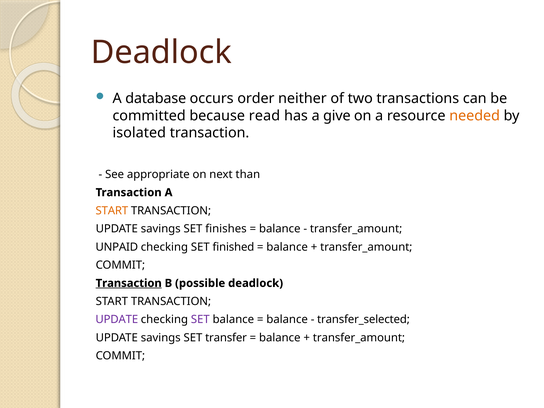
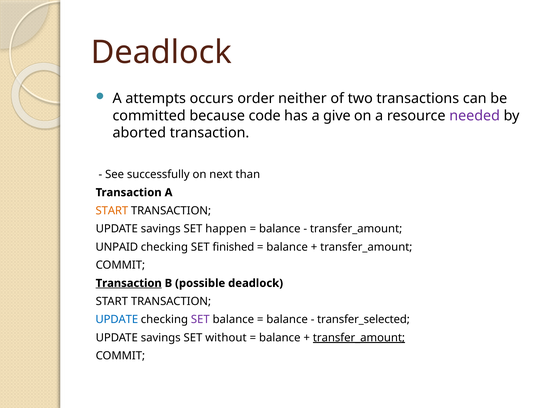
database: database -> attempts (156, 98)
read: read -> code (265, 116)
needed colour: orange -> purple (475, 116)
isolated: isolated -> aborted (139, 133)
appropriate: appropriate -> successfully (158, 174)
finishes: finishes -> happen (226, 229)
UPDATE colour: purple -> blue (117, 319)
transfer: transfer -> without (226, 338)
transfer_amount underline: none -> present (359, 338)
